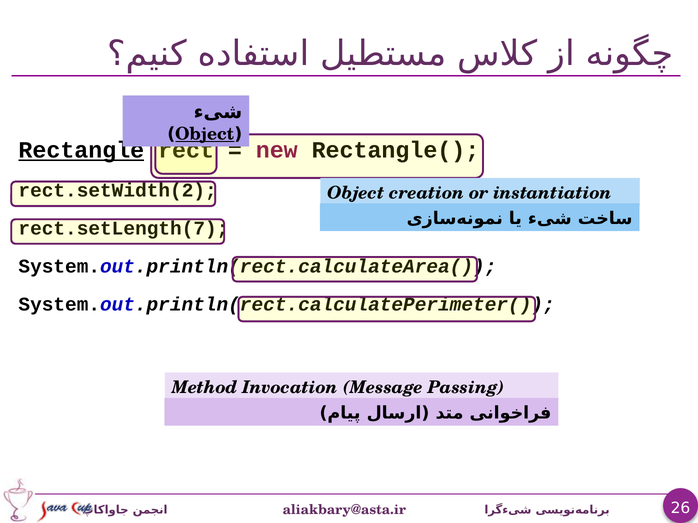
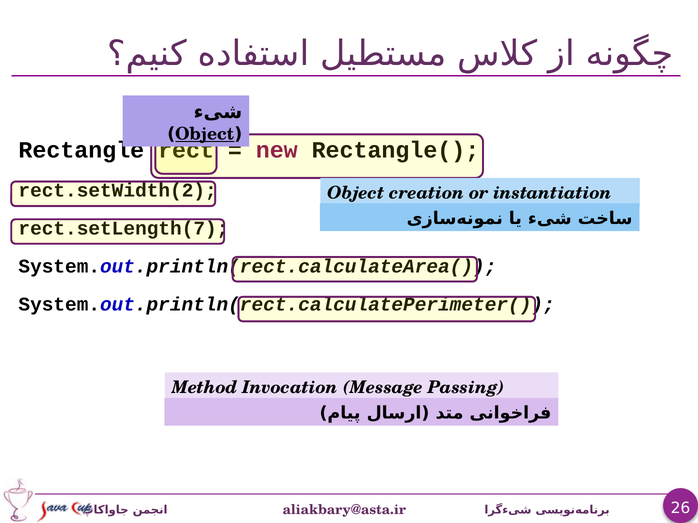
Rectangle underline: present -> none (81, 150)
